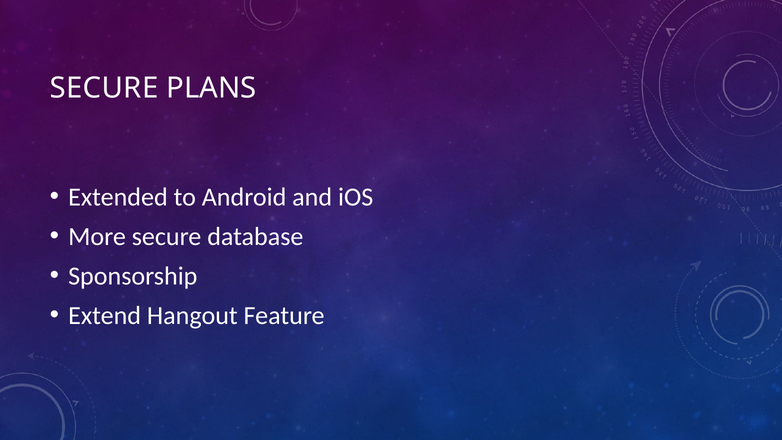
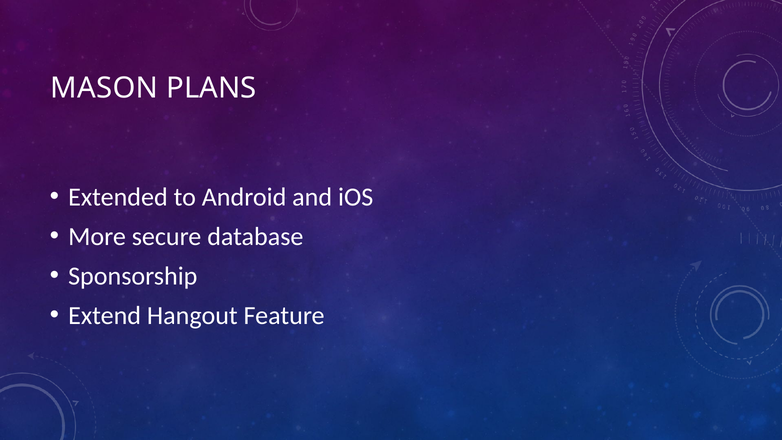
SECURE: SECURE -> MASON (104, 88)
